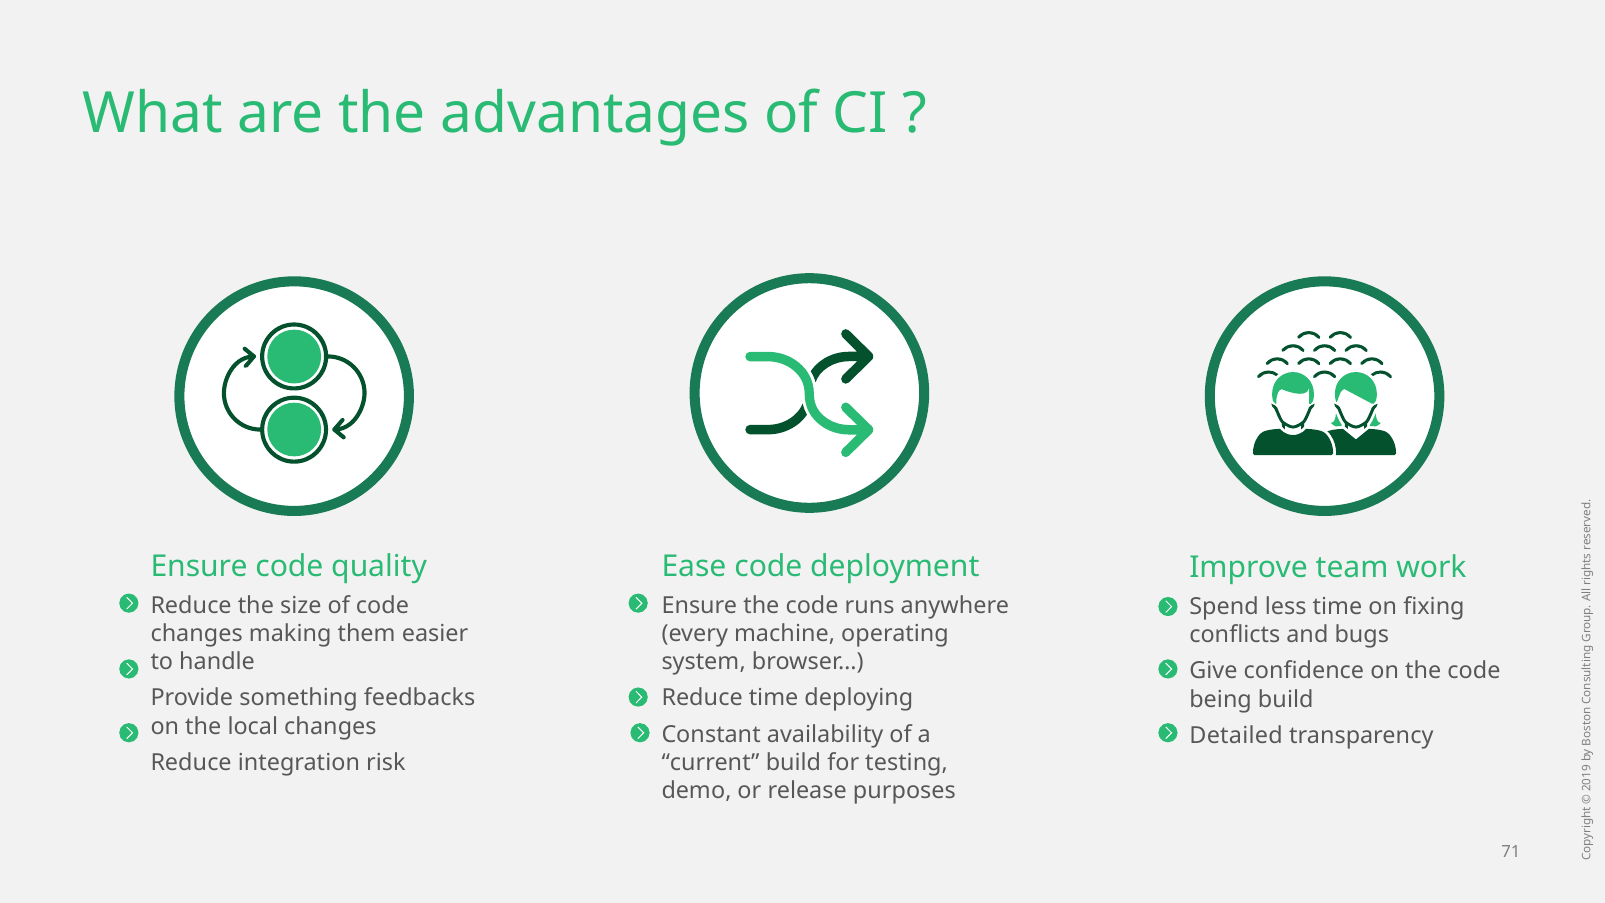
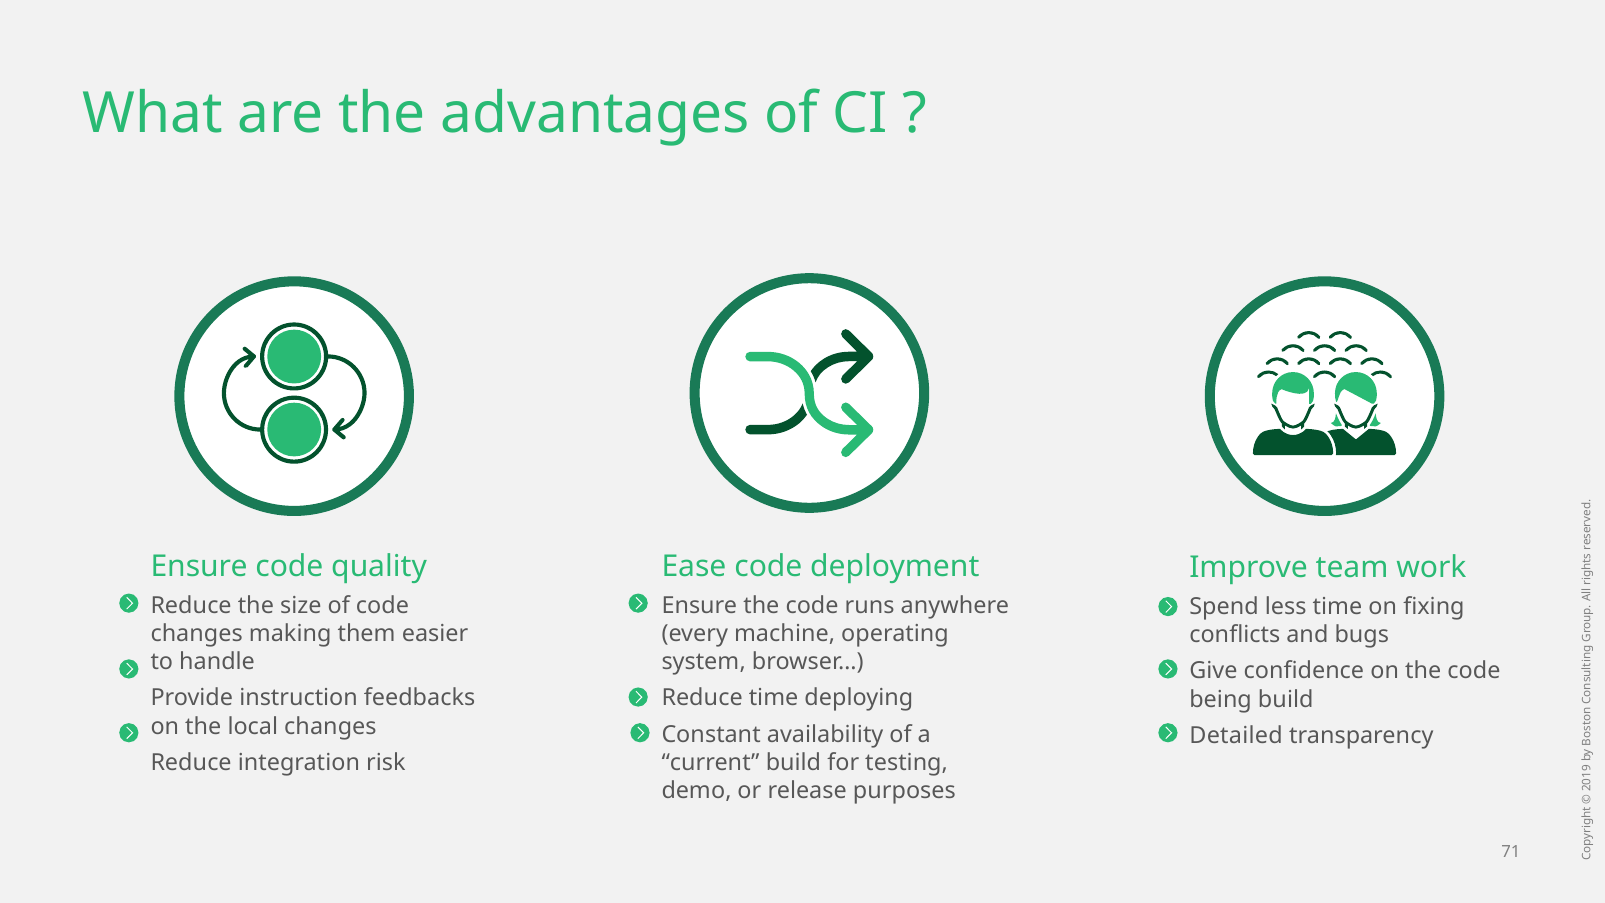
something: something -> instruction (299, 698)
